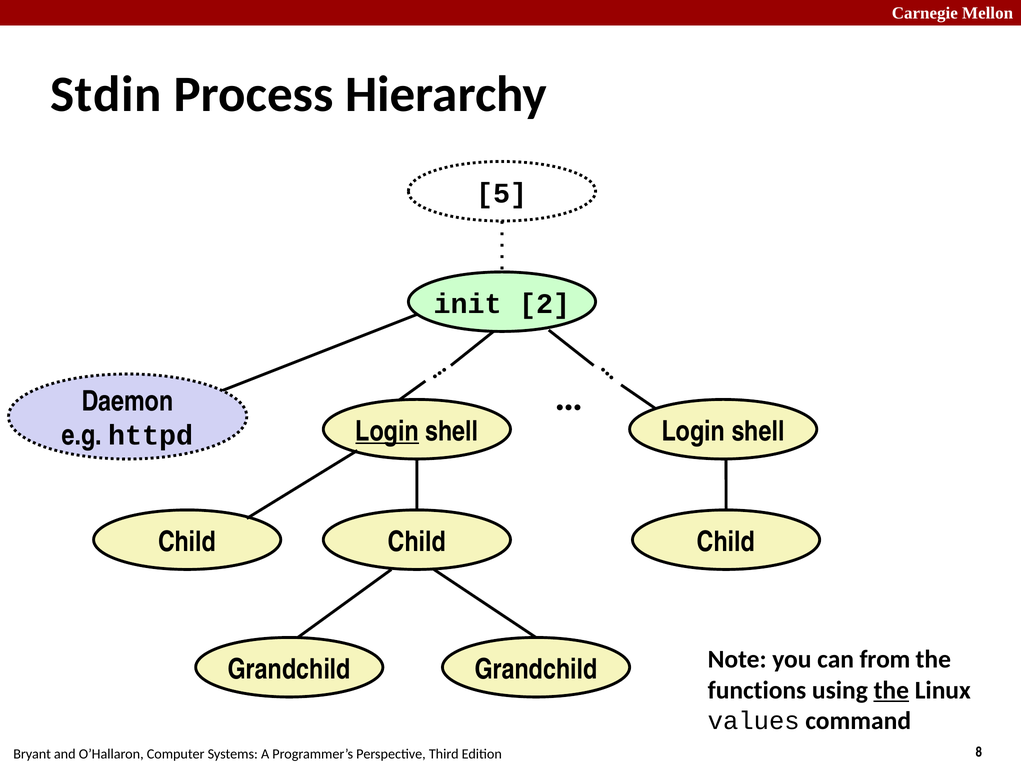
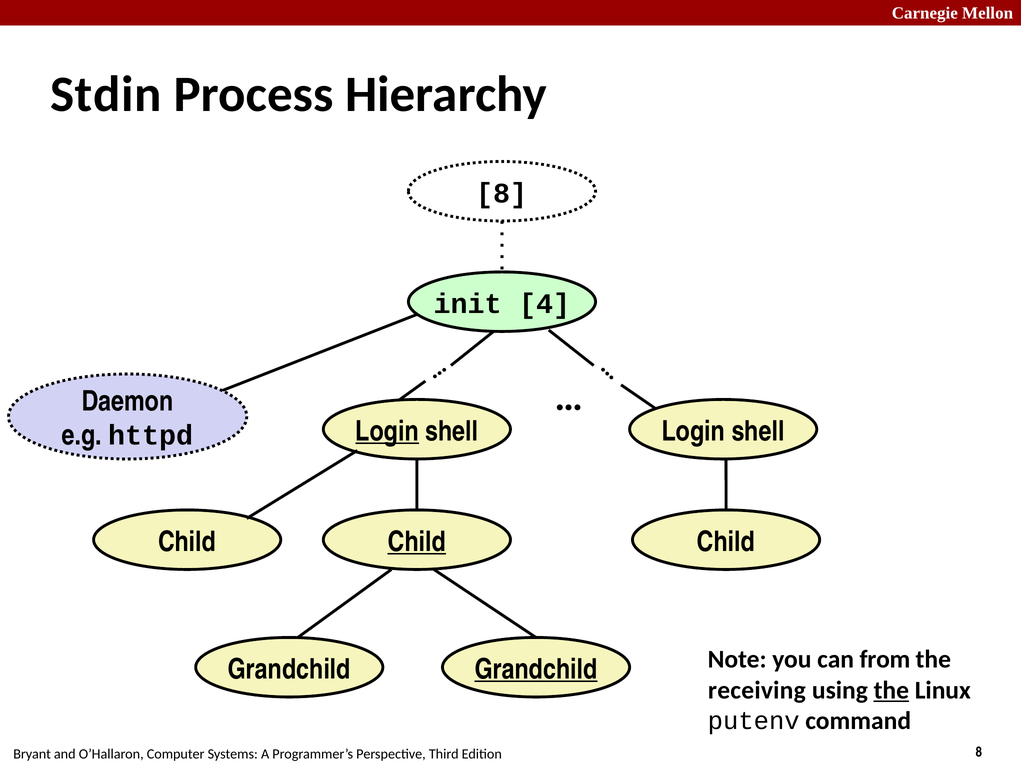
5: 5 -> 8 (502, 193)
2: 2 -> 4 (545, 304)
Child underline: none -> present (417, 542)
Grandchild underline: none -> present (536, 670)
functions: functions -> receiving (757, 691)
values: values -> putenv (754, 721)
